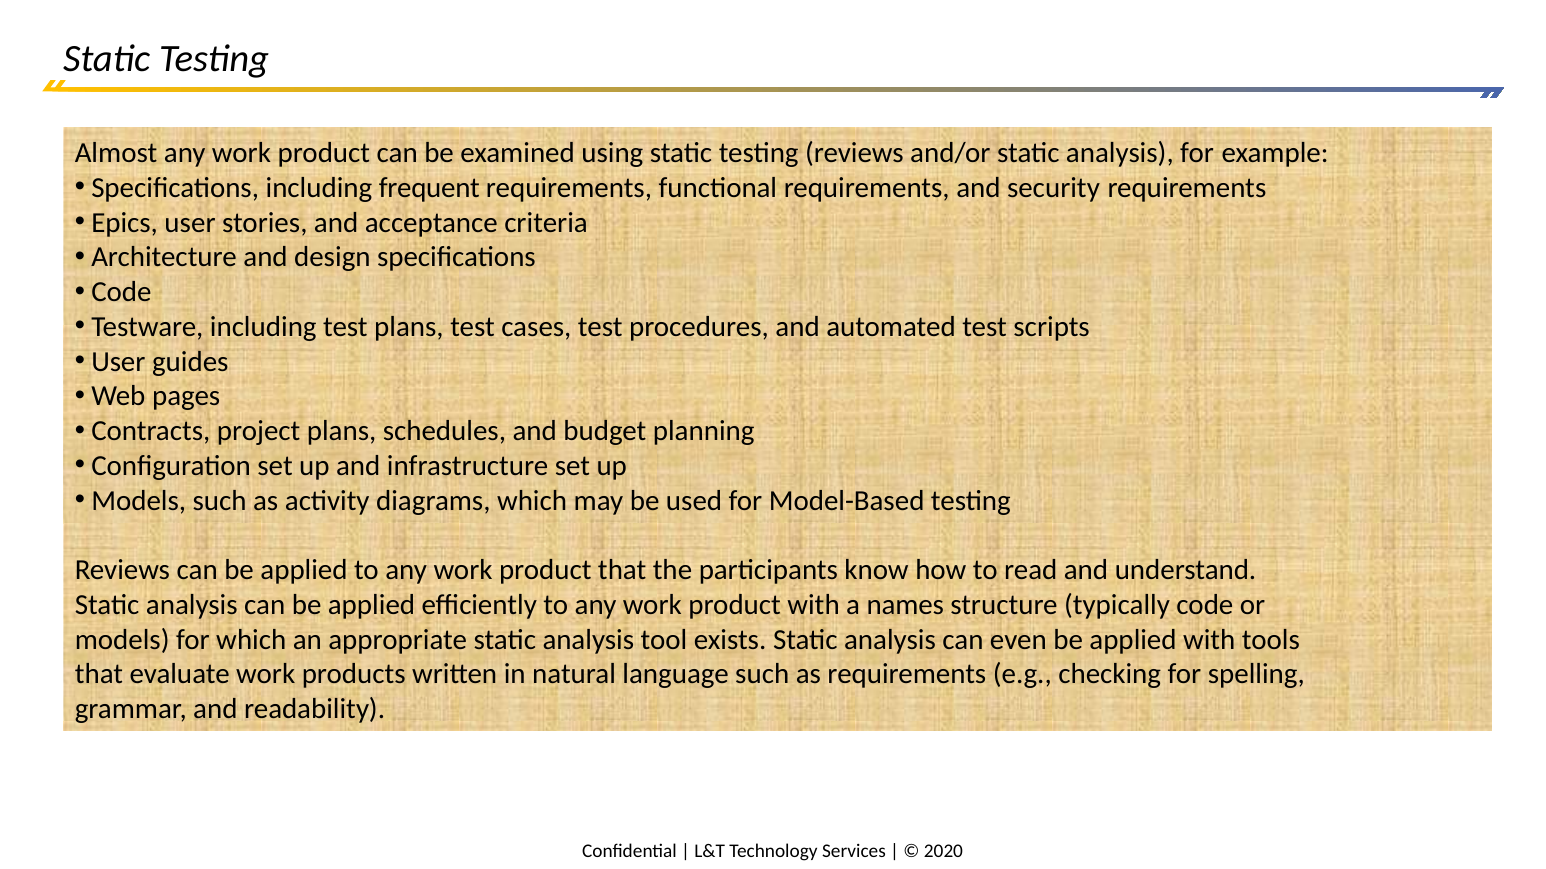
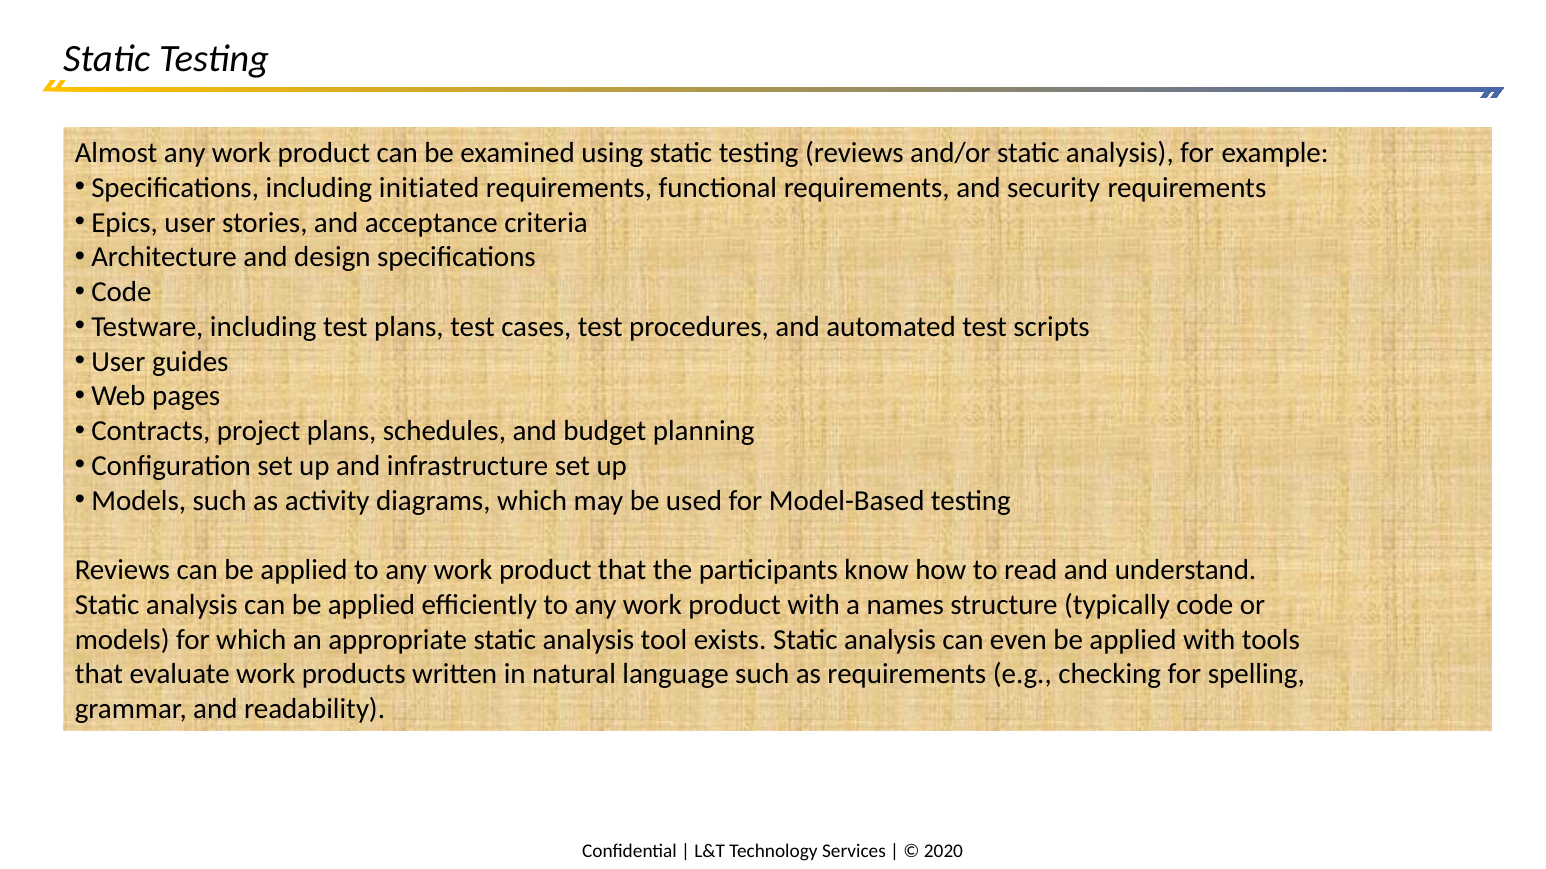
frequent: frequent -> initiated (429, 188)
